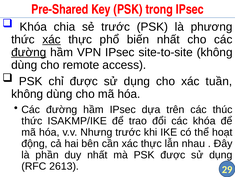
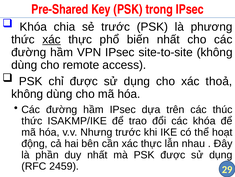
đường underline: present -> none (29, 52)
tuần: tuần -> thoả (219, 81)
2613: 2613 -> 2459 (64, 166)
